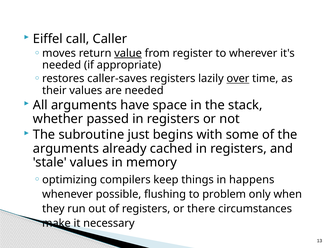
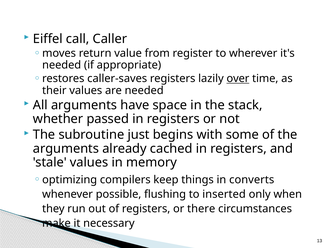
value underline: present -> none (128, 53)
happens: happens -> converts (252, 179)
problem: problem -> inserted (224, 194)
